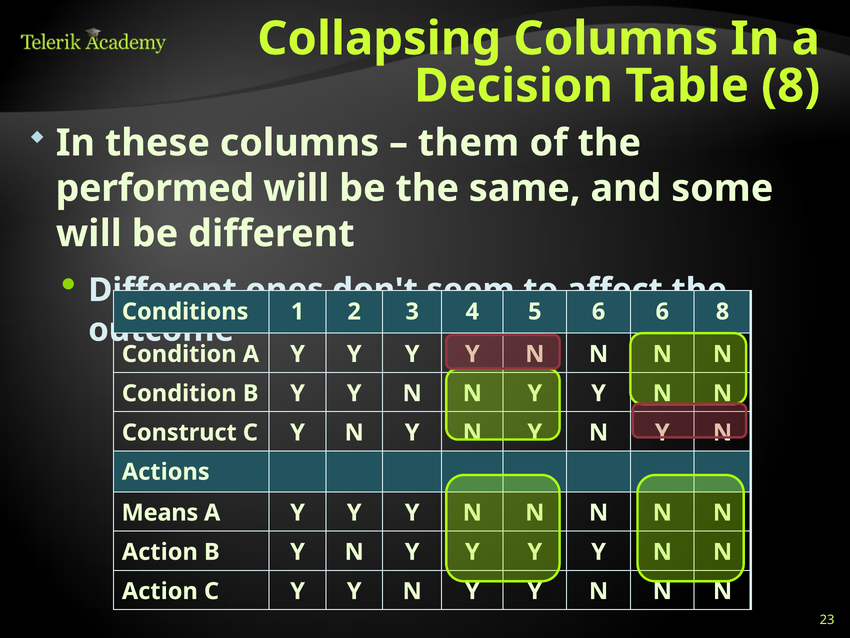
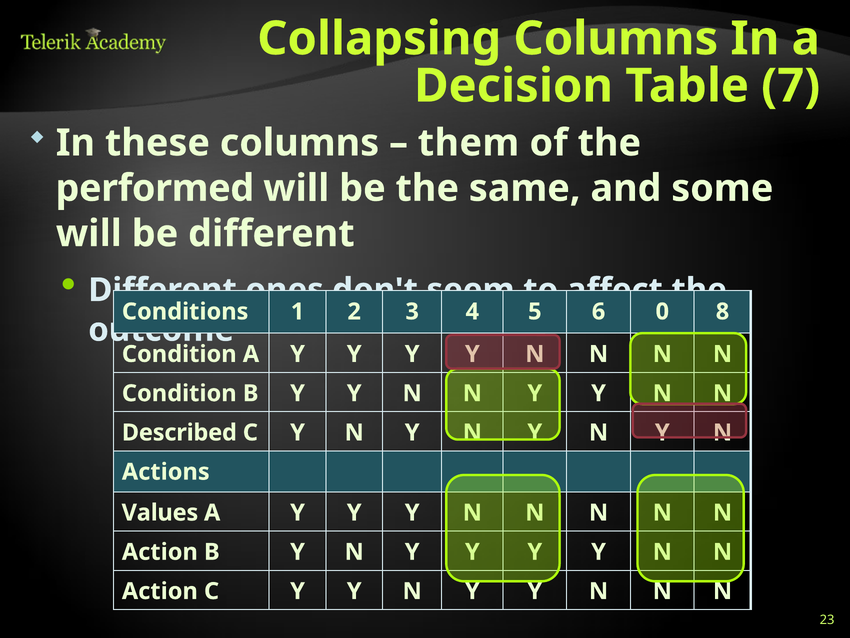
Table 8: 8 -> 7 (791, 86)
6: 6 -> 0 (662, 311)
Construct: Construct -> Described (179, 432)
Means: Means -> Values (160, 512)
